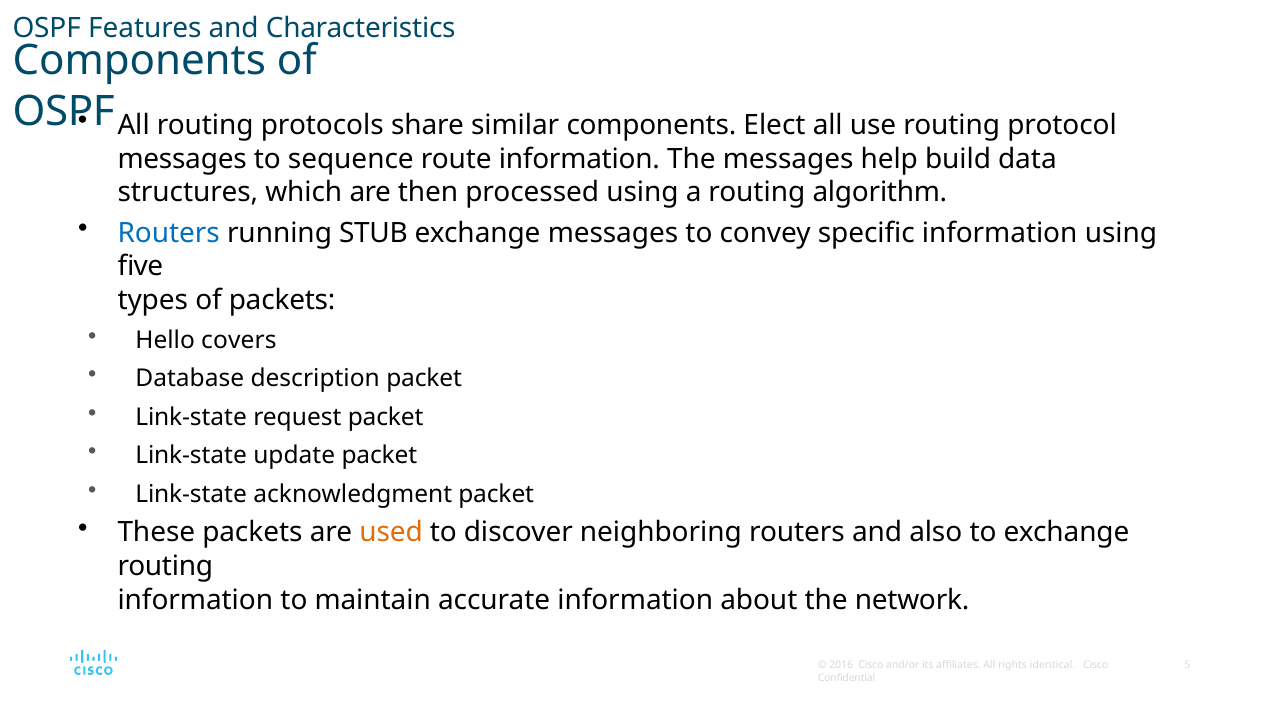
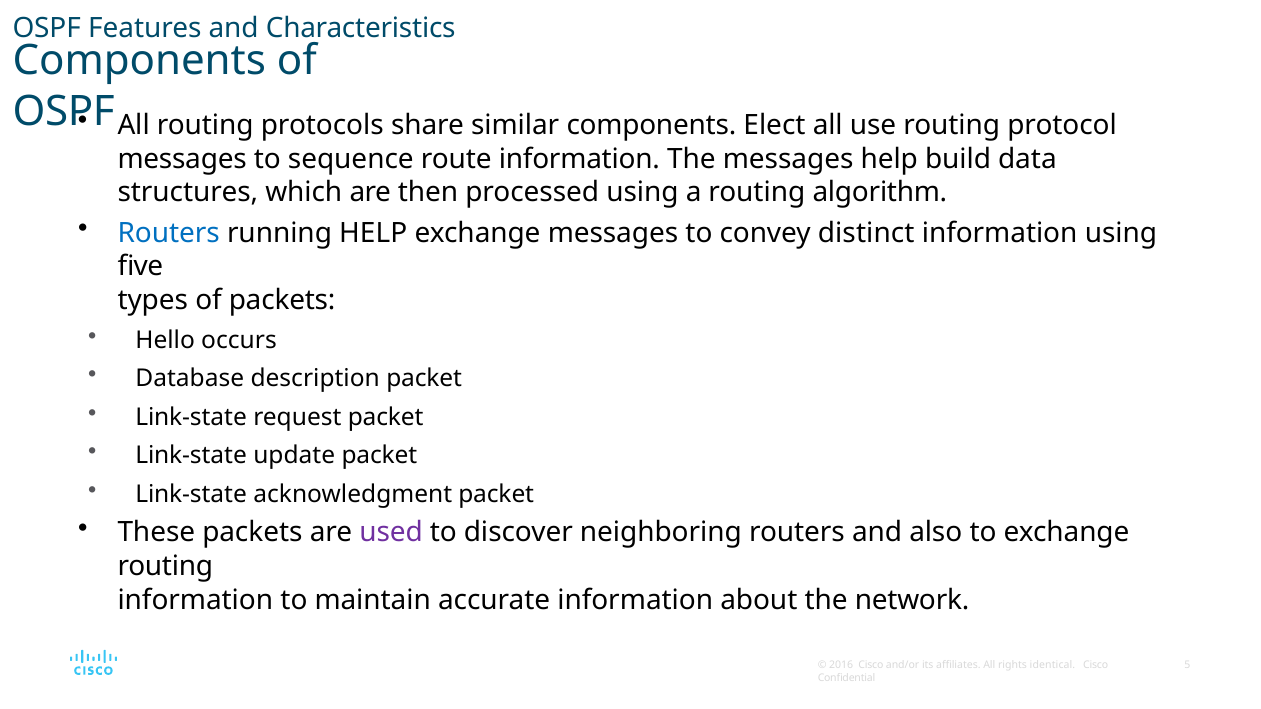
running STUB: STUB -> HELP (373, 233)
specific: specific -> distinct (866, 233)
covers: covers -> occurs (239, 340)
used colour: orange -> purple (391, 533)
